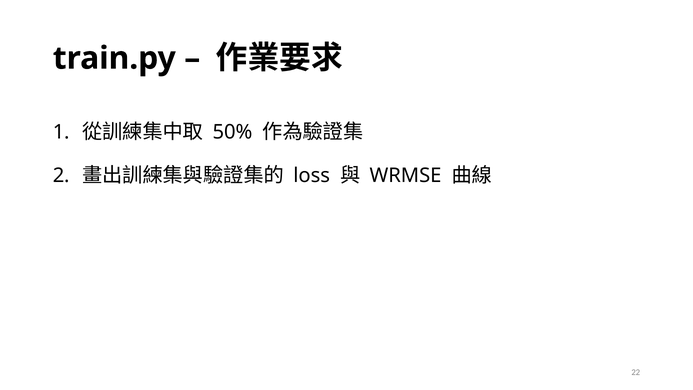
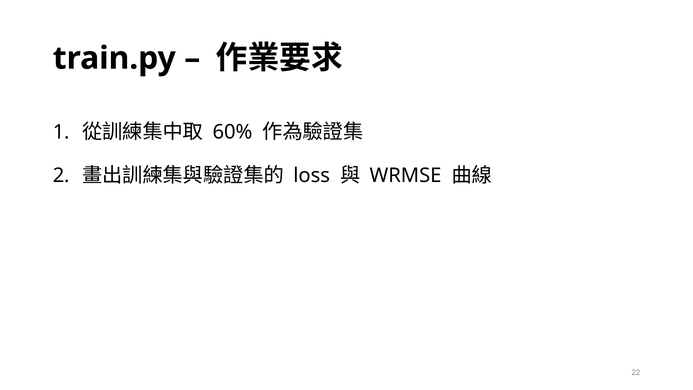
50%: 50% -> 60% (232, 132)
